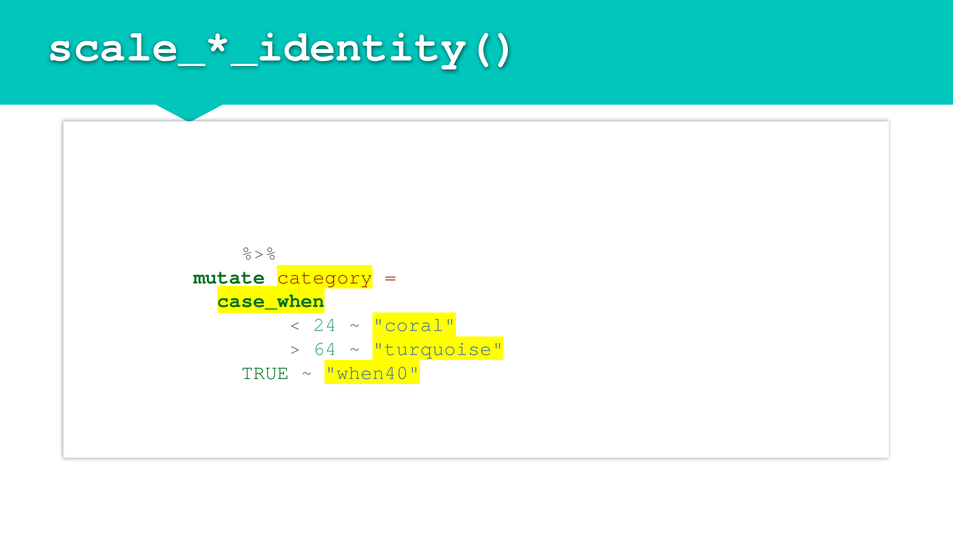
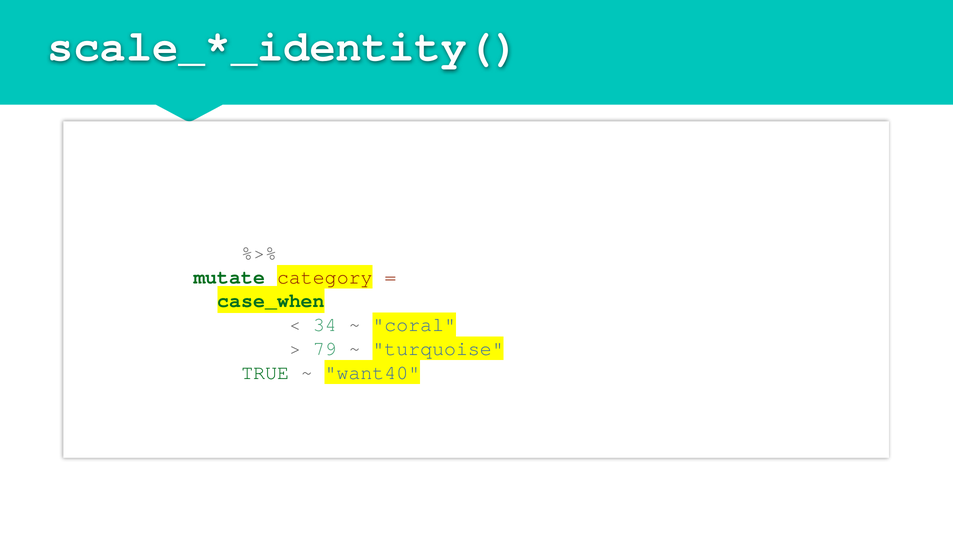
24: 24 -> 34 (325, 325)
64: 64 -> 79 (325, 349)
when40: when40 -> want40 (372, 373)
